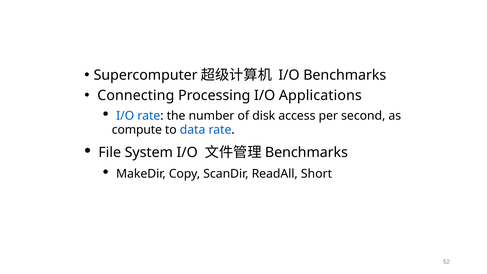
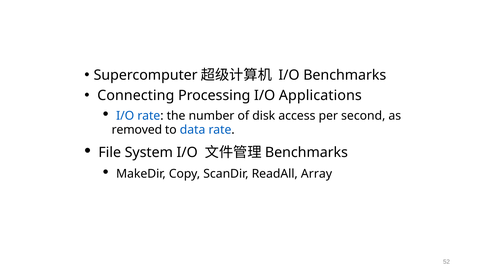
compute: compute -> removed (137, 130)
Short: Short -> Array (316, 174)
